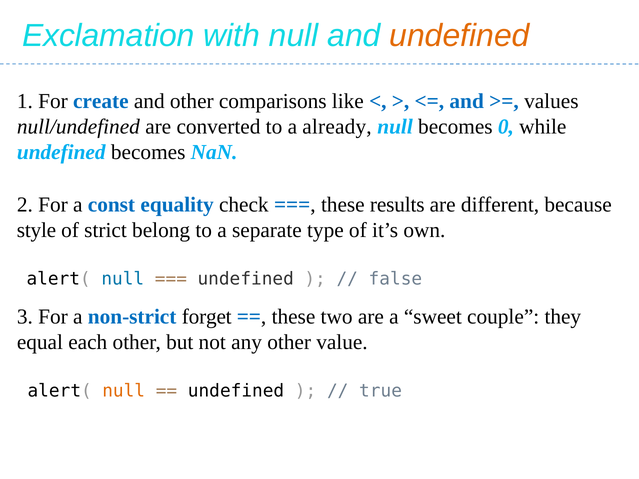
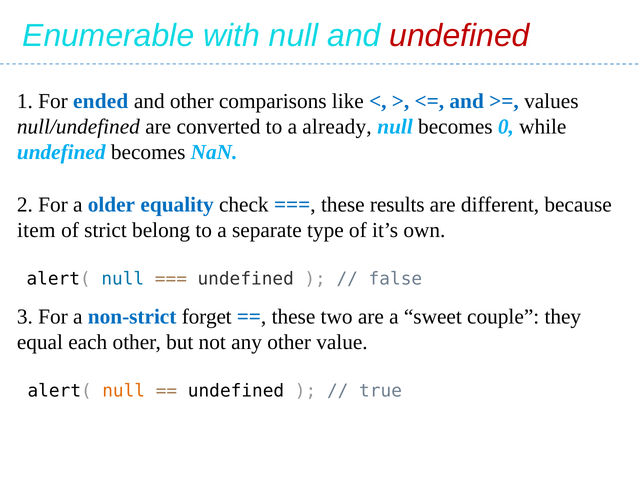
Exclamation: Exclamation -> Enumerable (108, 36)
undefined colour: orange -> red (459, 36)
create: create -> ended (101, 101)
const: const -> older (111, 205)
style: style -> item (36, 230)
